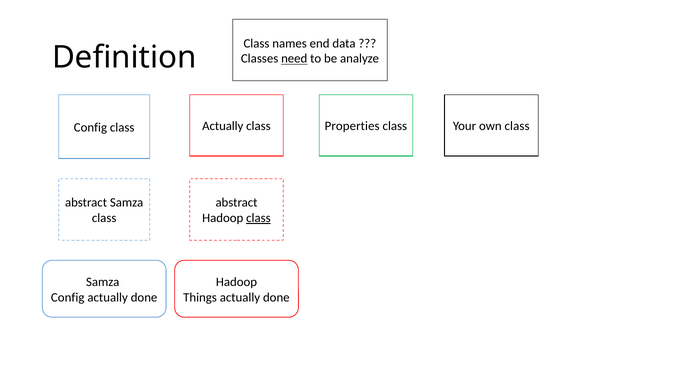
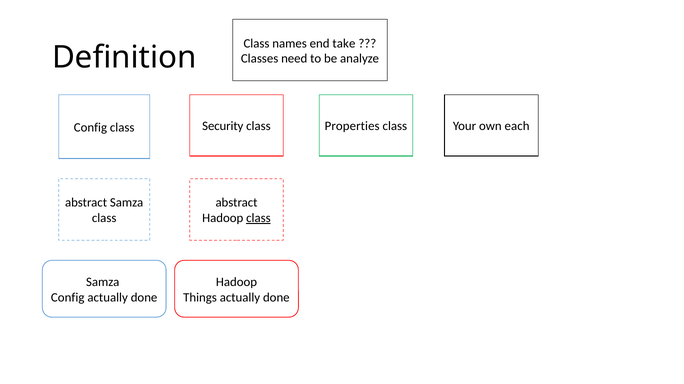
data: data -> take (344, 43)
need underline: present -> none (294, 59)
own class: class -> each (517, 126)
class Actually: Actually -> Security (223, 126)
